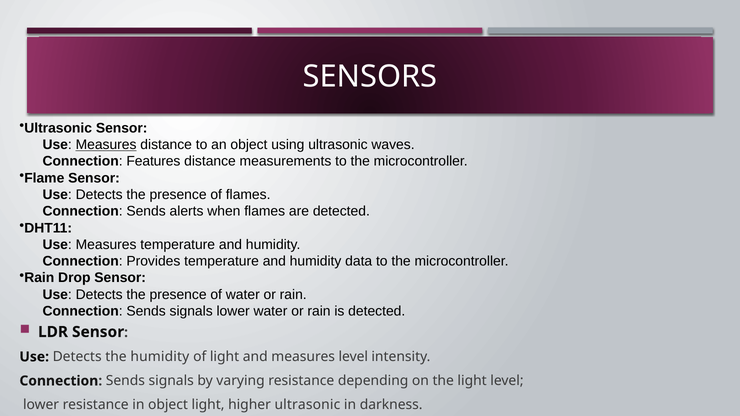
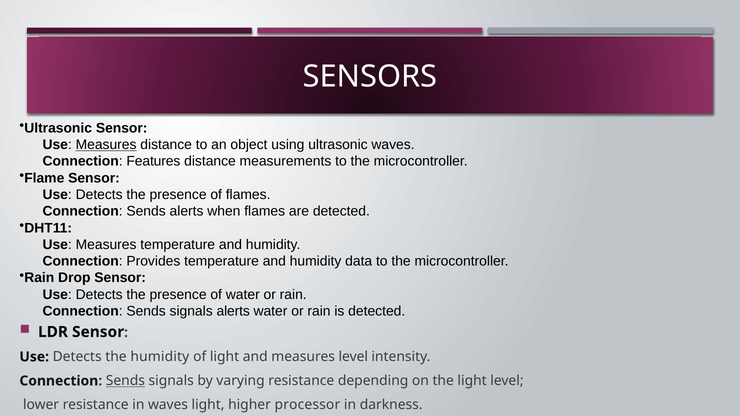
signals lower: lower -> alerts (233, 311)
Sends underline: none -> present (125, 381)
in object: object -> waves (168, 405)
higher ultrasonic: ultrasonic -> processor (307, 405)
